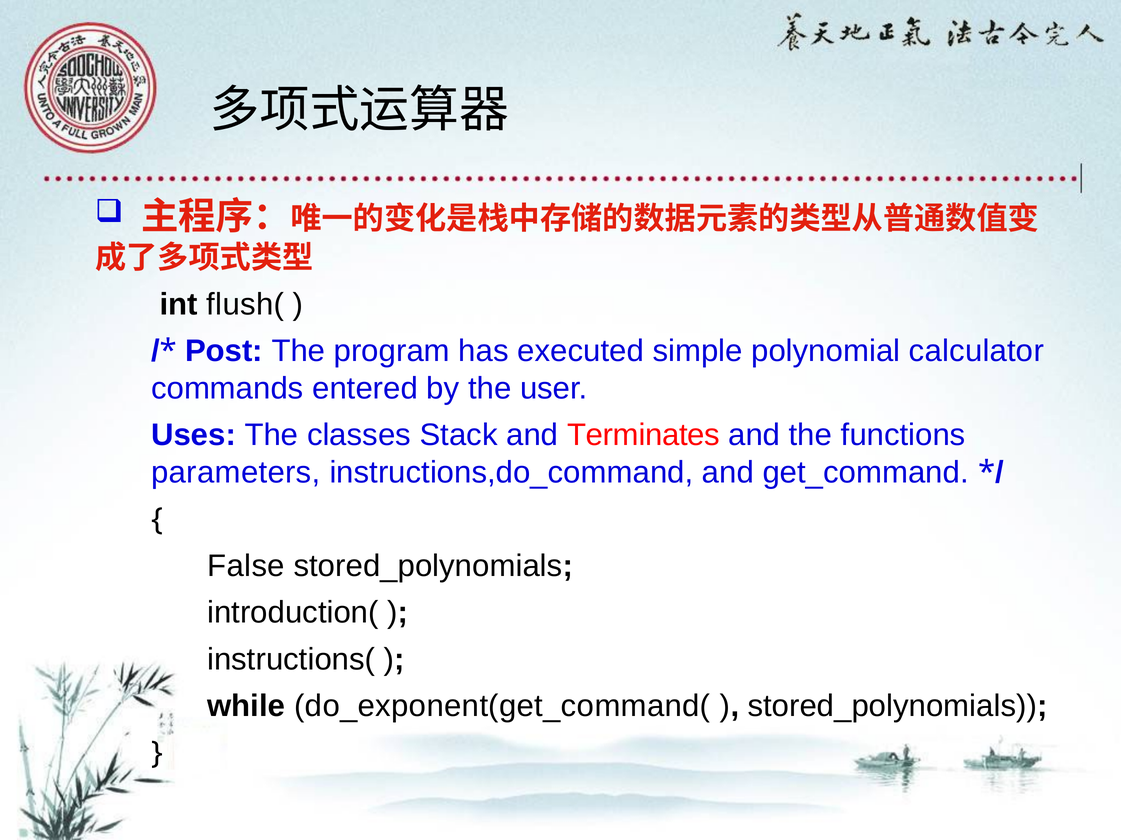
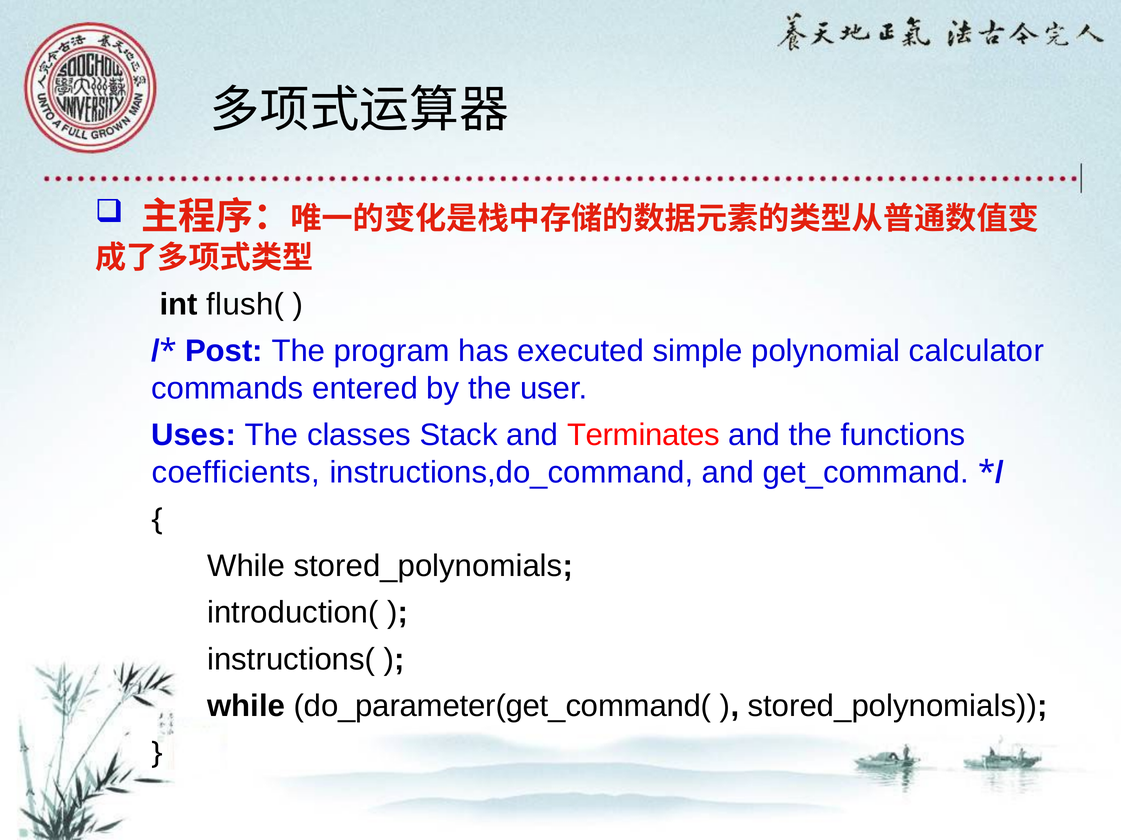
parameters: parameters -> coefficients (236, 473)
False: False -> While (246, 566)
do_exponent(get_command(: do_exponent(get_command( -> do_parameter(get_command( (503, 707)
